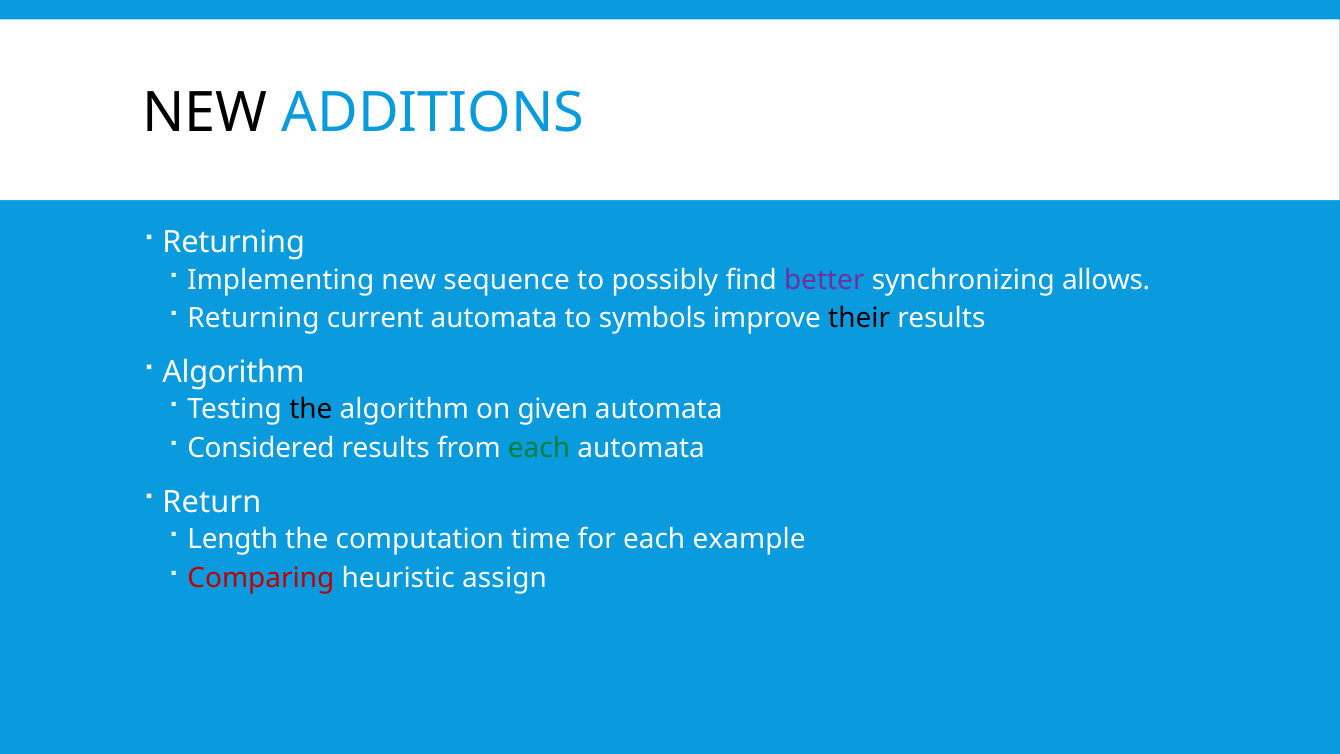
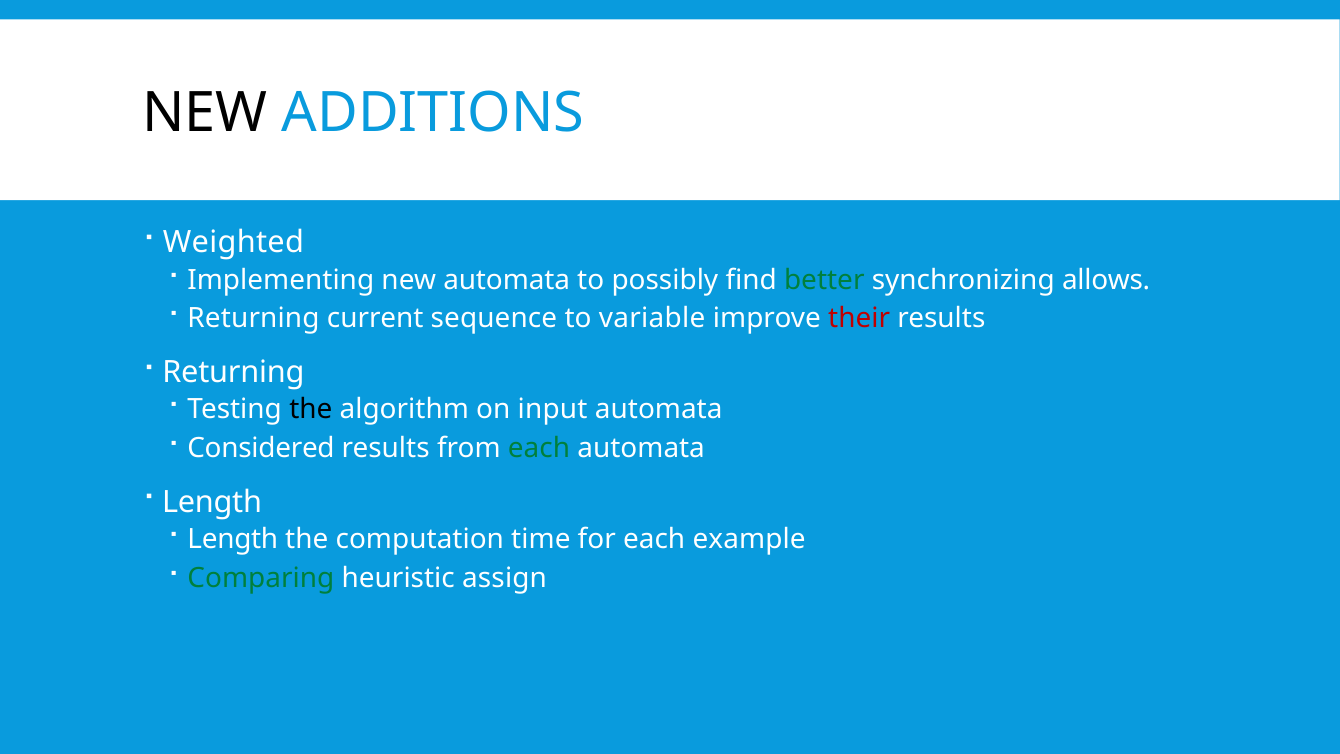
Returning: Returning -> Weighted (233, 242)
new sequence: sequence -> automata (507, 280)
better colour: purple -> green (824, 280)
current automata: automata -> sequence (494, 318)
symbols: symbols -> variable (652, 318)
their colour: black -> red (859, 318)
Algorithm: Algorithm -> Returning (233, 372)
given: given -> input (553, 410)
Return: Return -> Length (212, 502)
Comparing colour: red -> green (261, 578)
